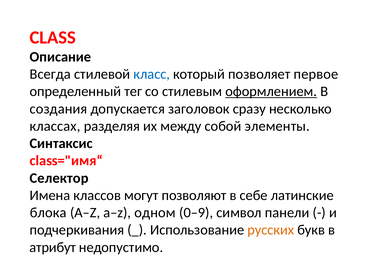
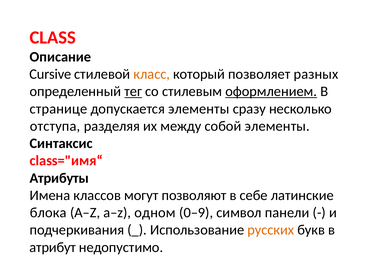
Всегда: Всегда -> Cursive (50, 74)
класс colour: blue -> orange (152, 74)
первое: первое -> разных (316, 74)
тег underline: none -> present (133, 91)
создания: создания -> странице (58, 109)
допускается заголовок: заголовок -> элементы (199, 109)
классах: классах -> отступа (55, 126)
Селектор: Селектор -> Атрибуты (59, 178)
